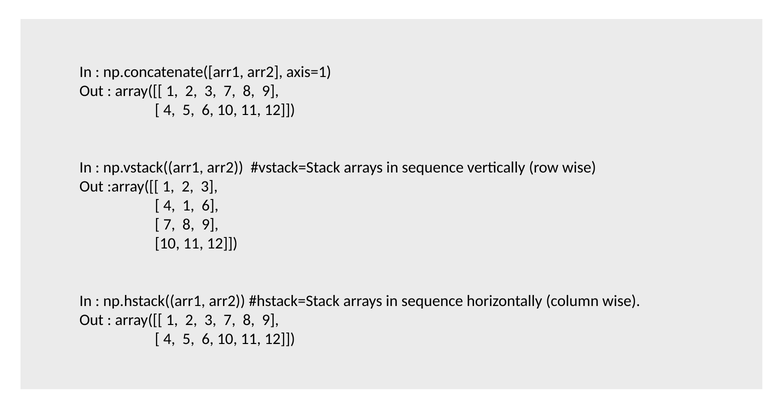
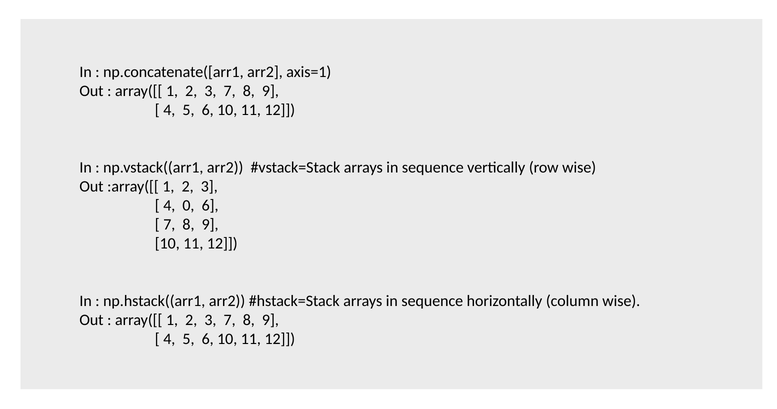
4 1: 1 -> 0 (188, 206)
